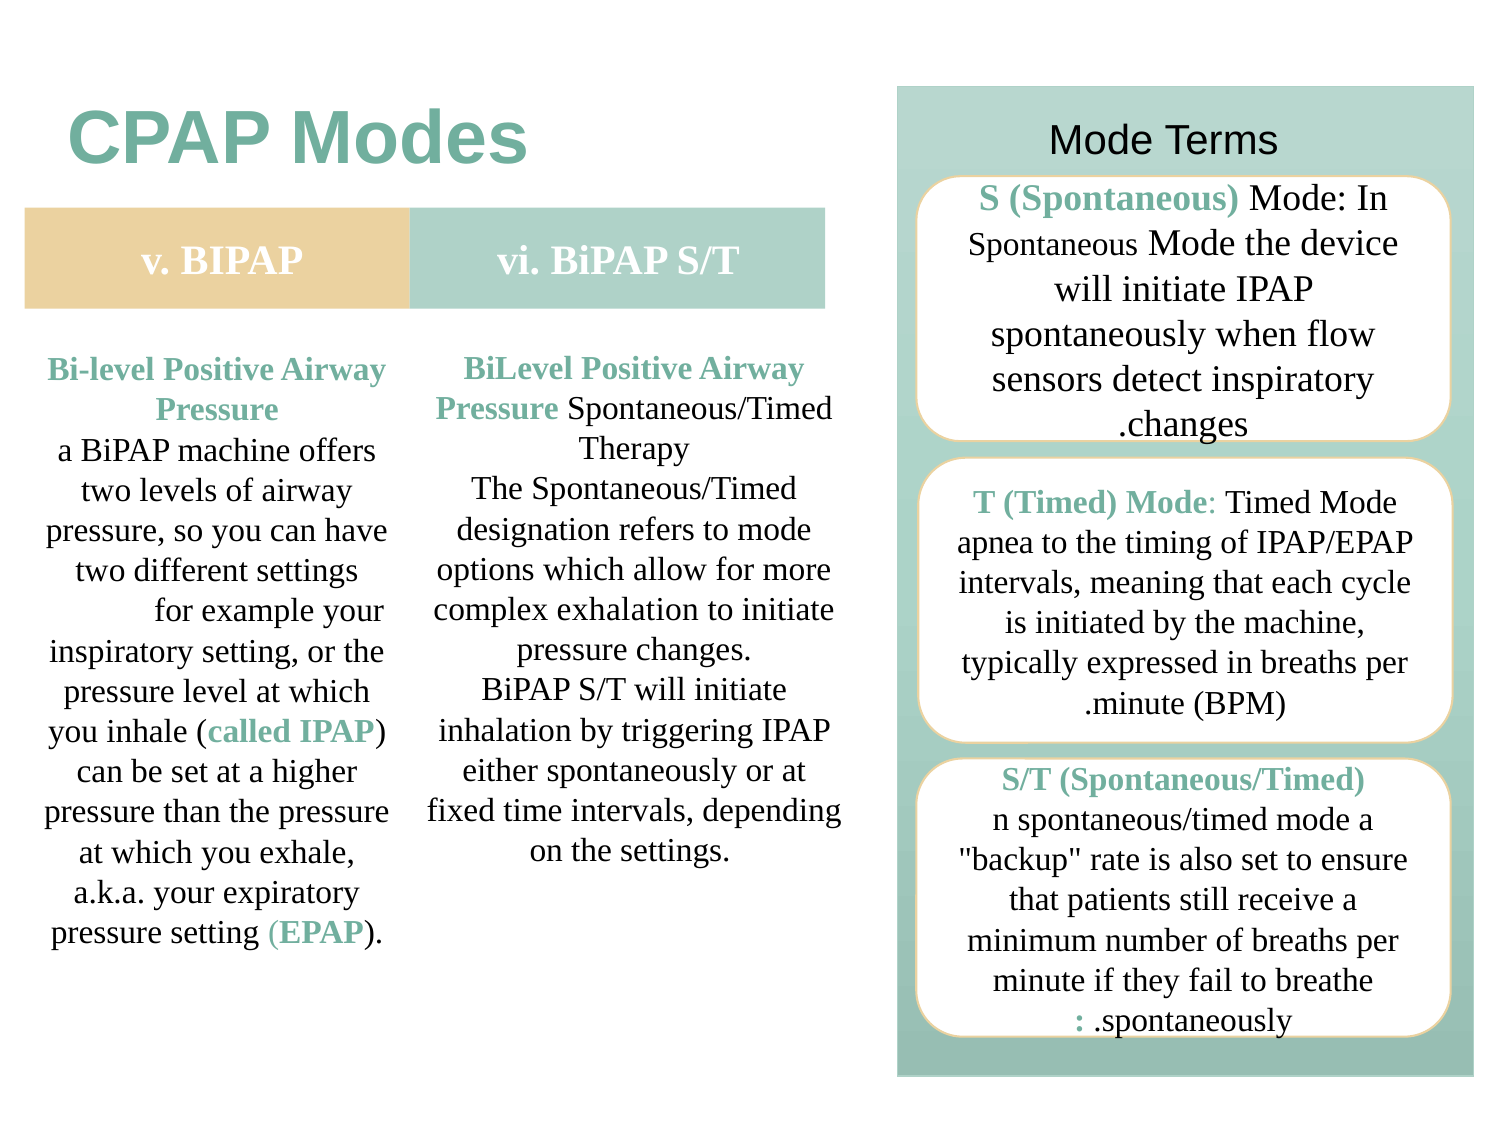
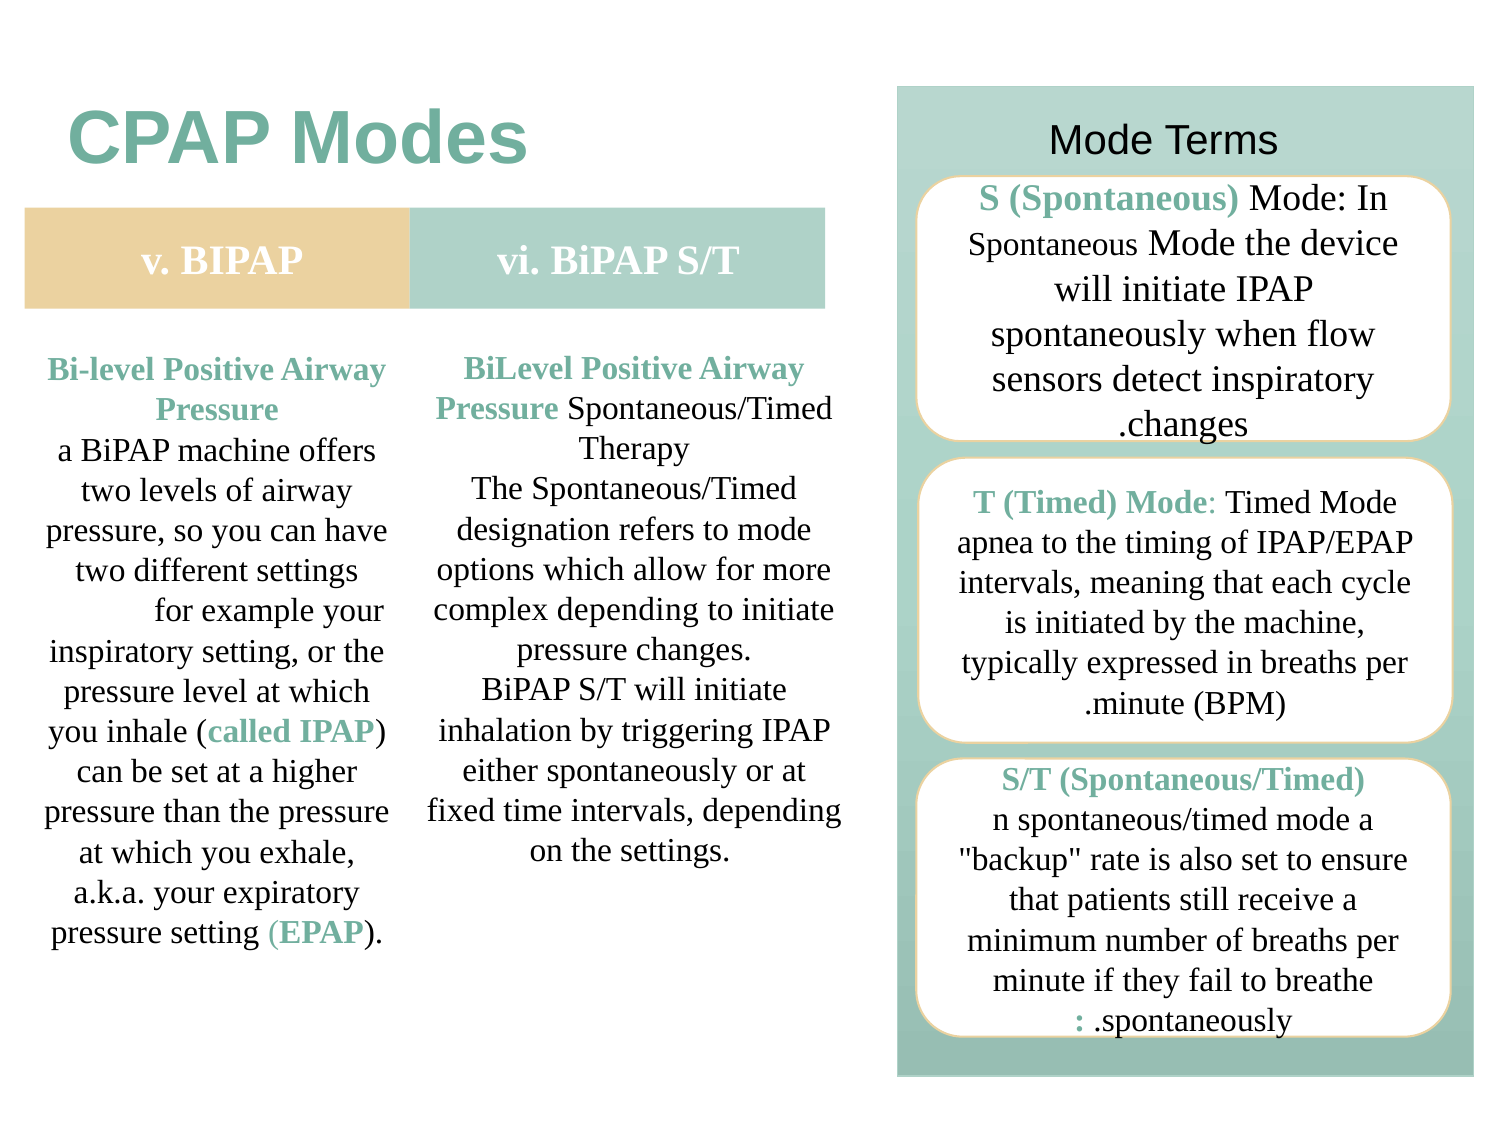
complex exhalation: exhalation -> depending (628, 609)
